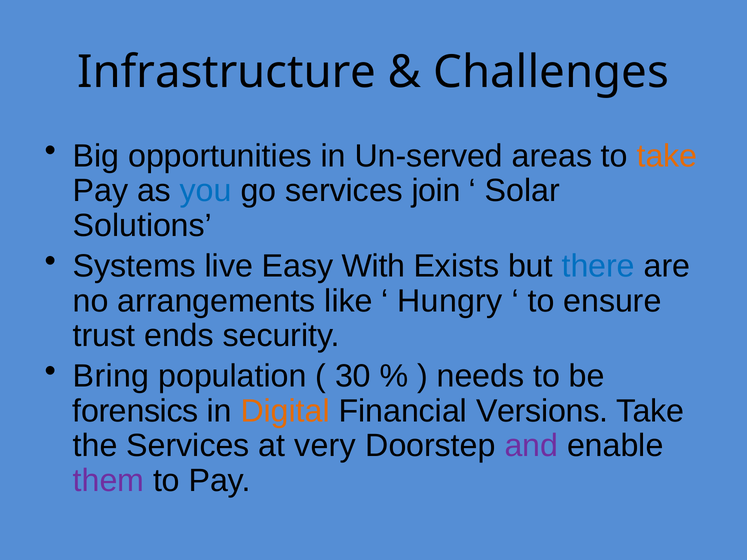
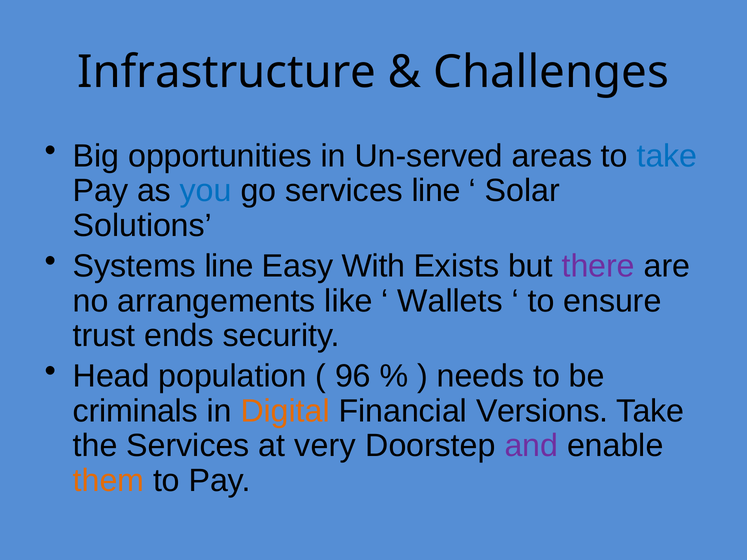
take colour: orange -> blue (667, 156)
services join: join -> line (436, 191)
Systems live: live -> line (229, 266)
there colour: blue -> purple (598, 266)
Hungry: Hungry -> Wallets (450, 301)
Bring: Bring -> Head (111, 377)
30: 30 -> 96 (353, 377)
forensics: forensics -> criminals (135, 411)
them colour: purple -> orange (109, 481)
